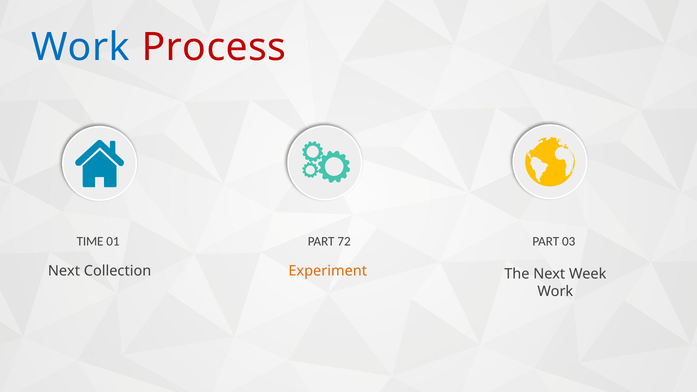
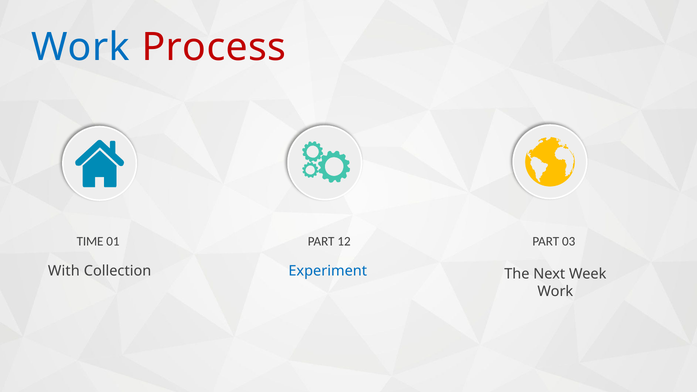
72: 72 -> 12 (344, 242)
Next: Next -> With (64, 271)
Experiment colour: orange -> blue (328, 271)
